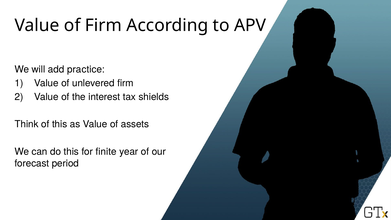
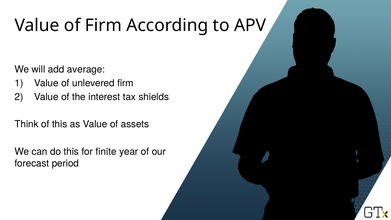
practice: practice -> average (86, 69)
